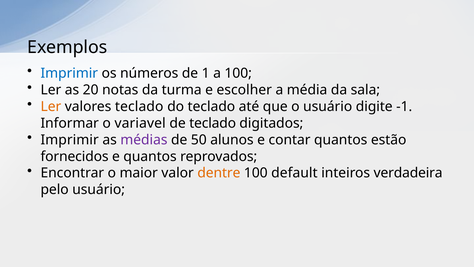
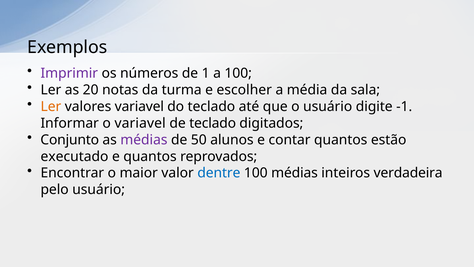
Imprimir colour: blue -> purple (69, 73)
valores teclado: teclado -> variavel (139, 106)
Imprimir: Imprimir -> Conjunto (70, 140)
fornecidos: fornecidos -> executado (74, 156)
dentre colour: orange -> blue (219, 173)
100 default: default -> médias (295, 173)
